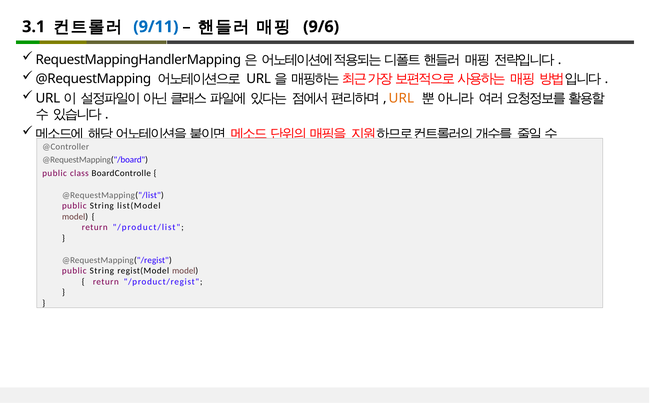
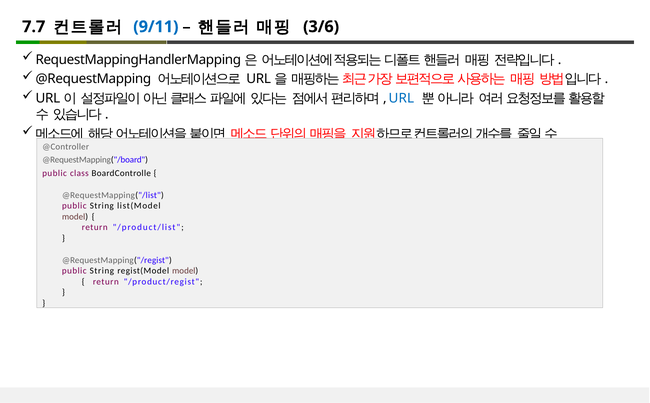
3.1: 3.1 -> 7.7 (34, 27)
9/6: 9/6 -> 3/6 (321, 27)
URL colour: orange -> blue (401, 98)
